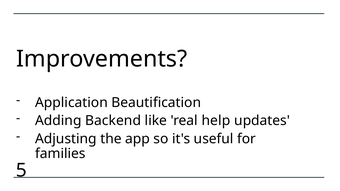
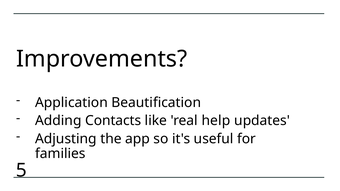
Backend: Backend -> Contacts (113, 121)
